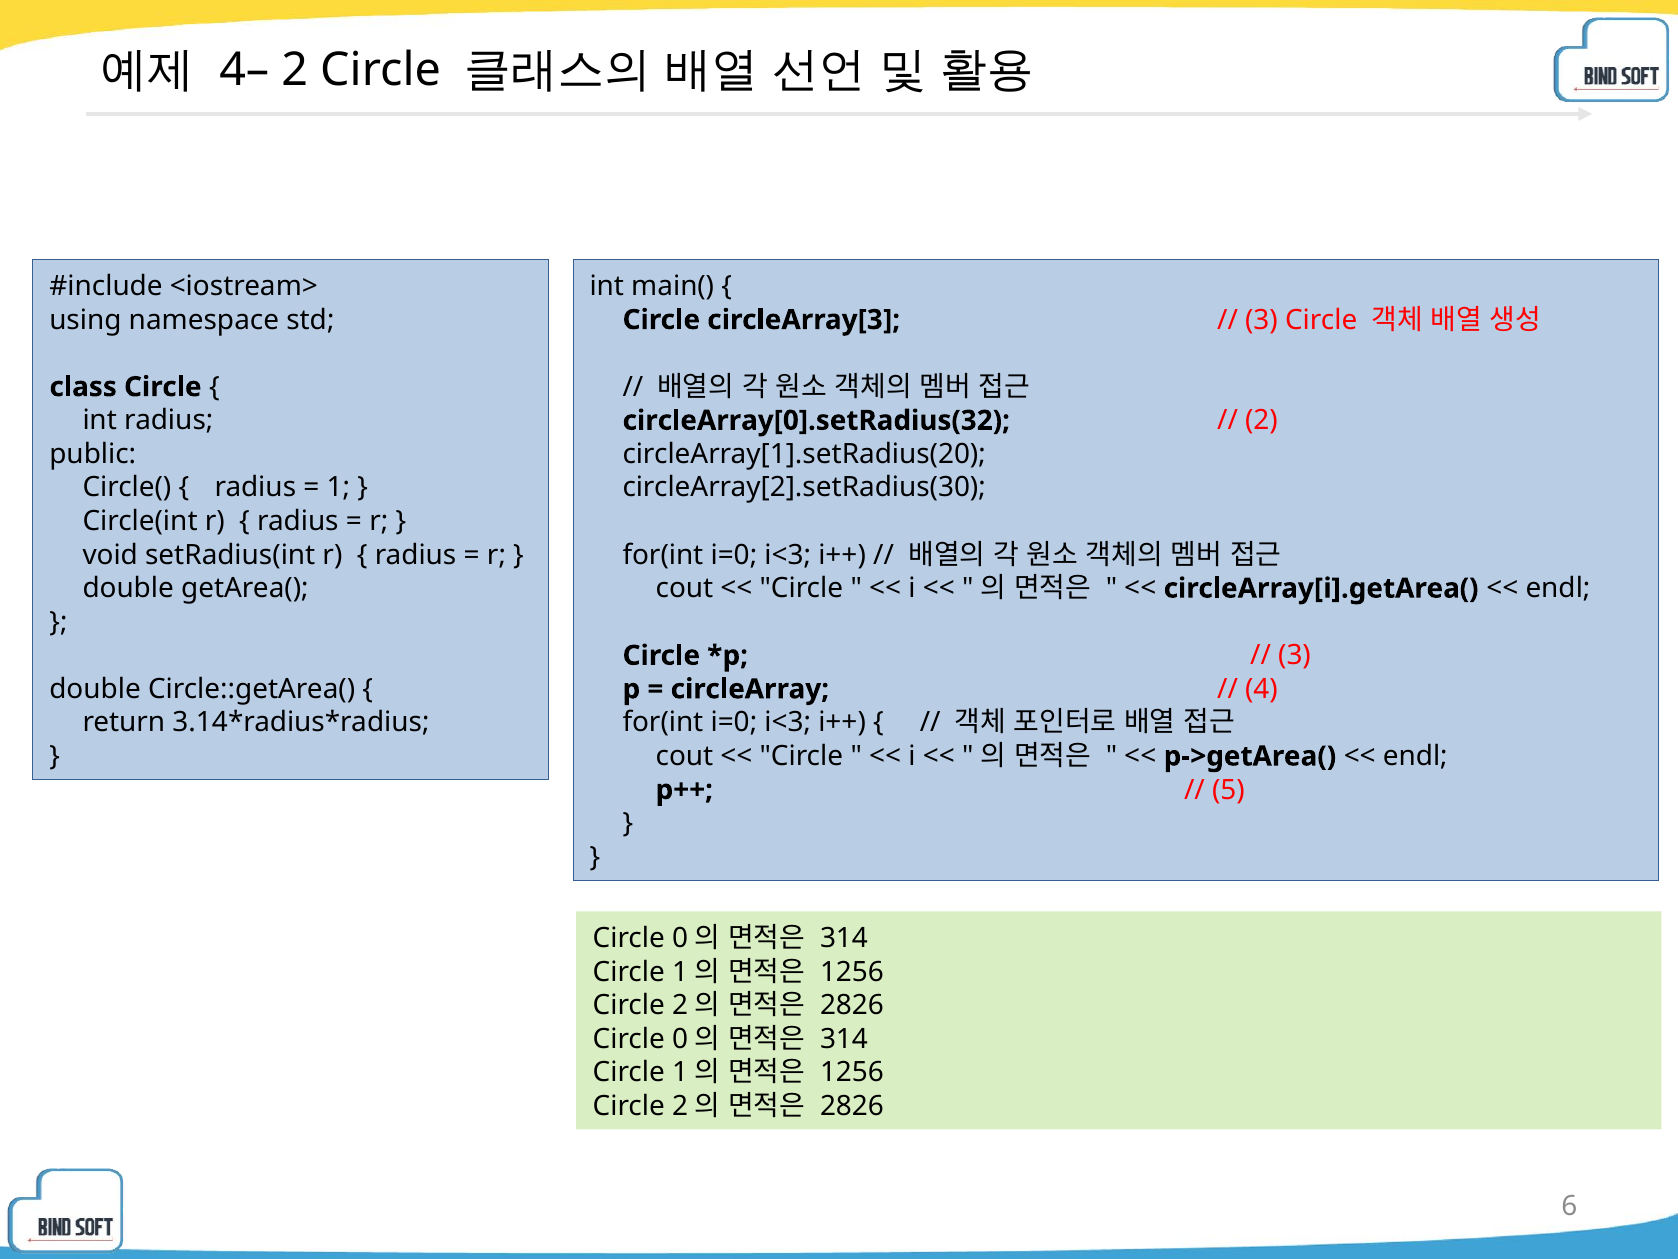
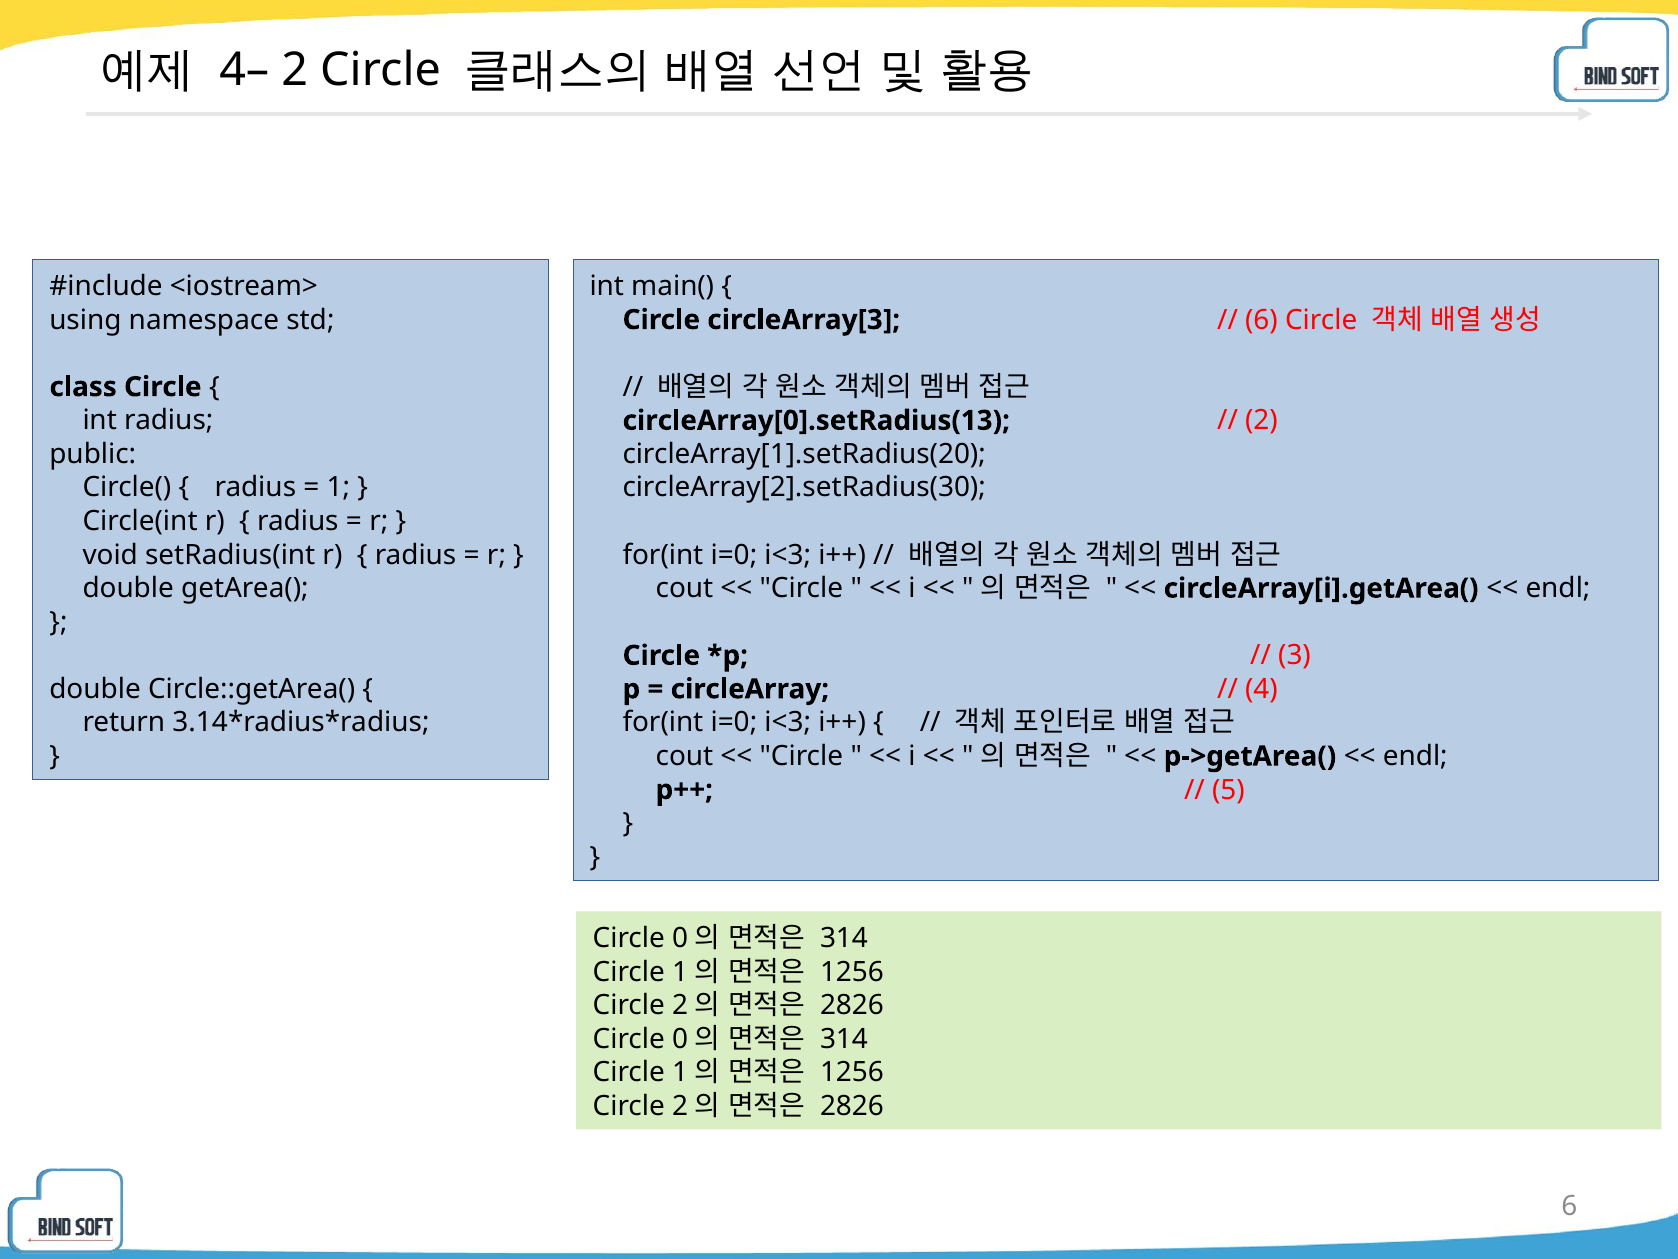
3: 3 -> 6 (1261, 320)
circleArray[0].setRadius(32: circleArray[0].setRadius(32 -> circleArray[0].setRadius(13 (816, 420)
